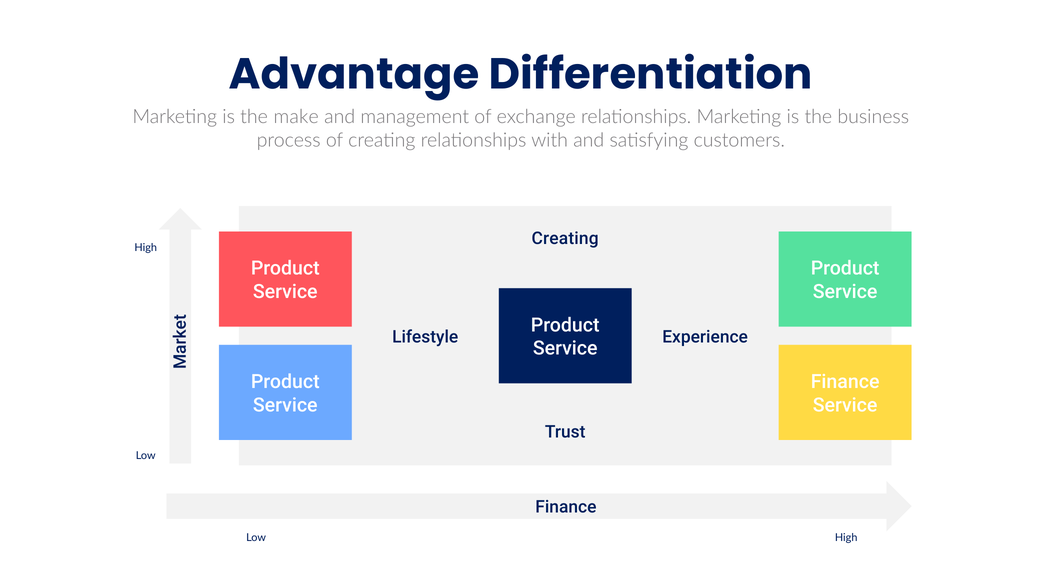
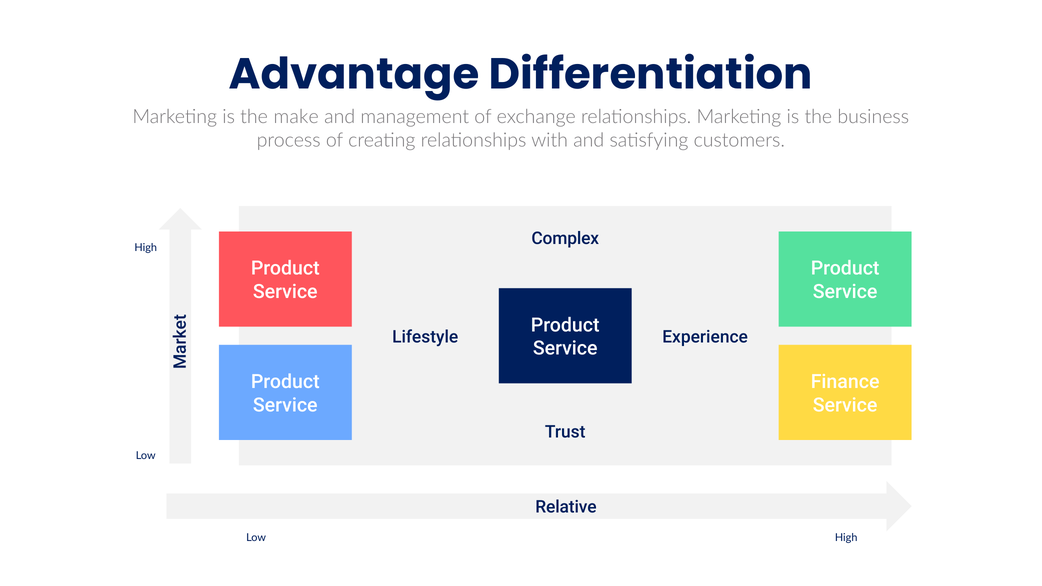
Creating: Creating -> Complex (565, 239)
Finance: Finance -> Relative (566, 507)
